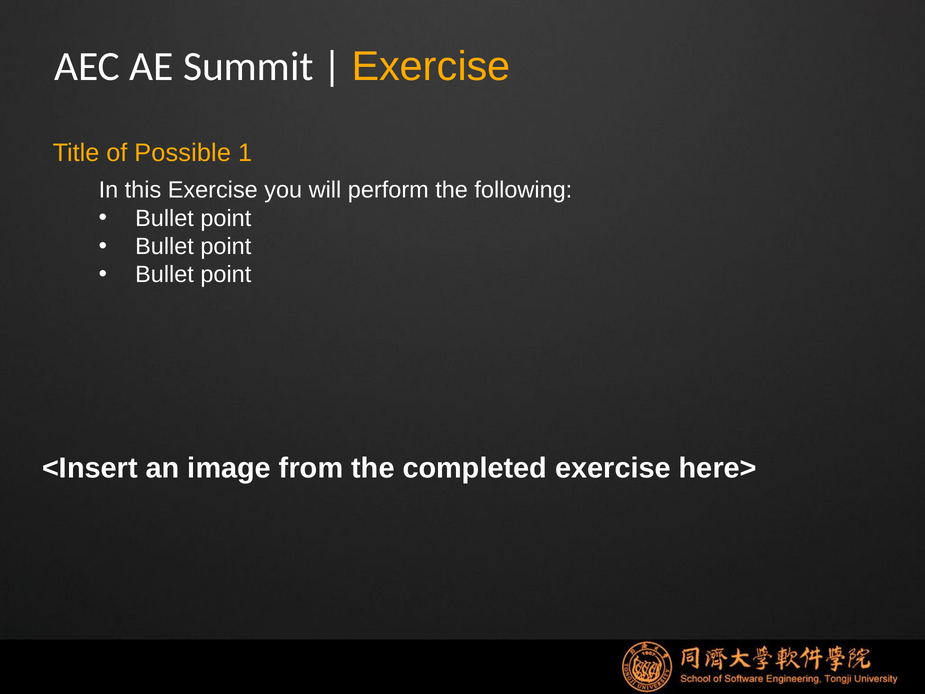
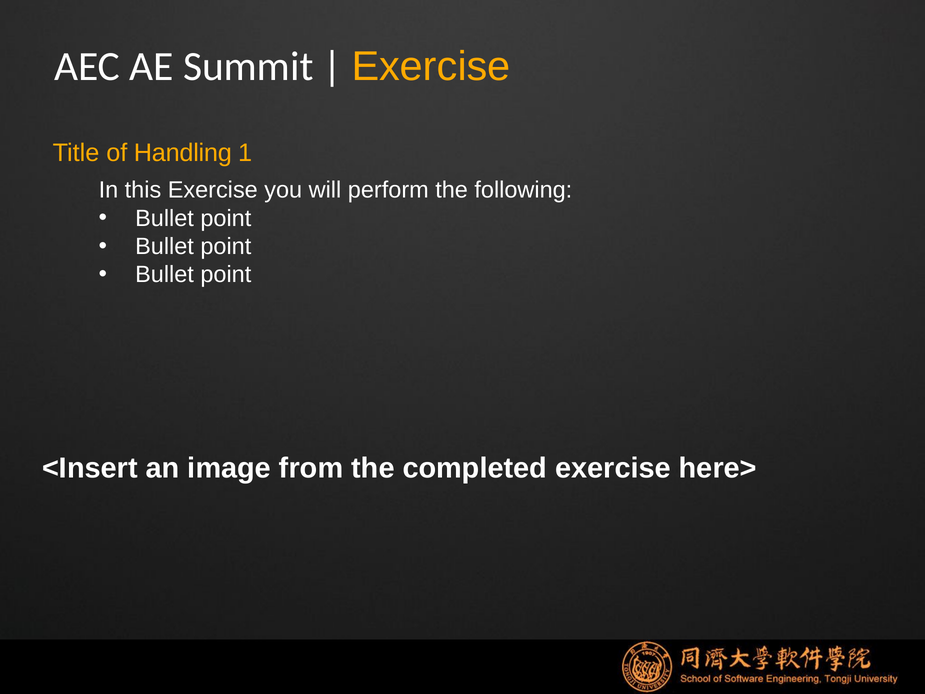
Possible: Possible -> Handling (183, 153)
